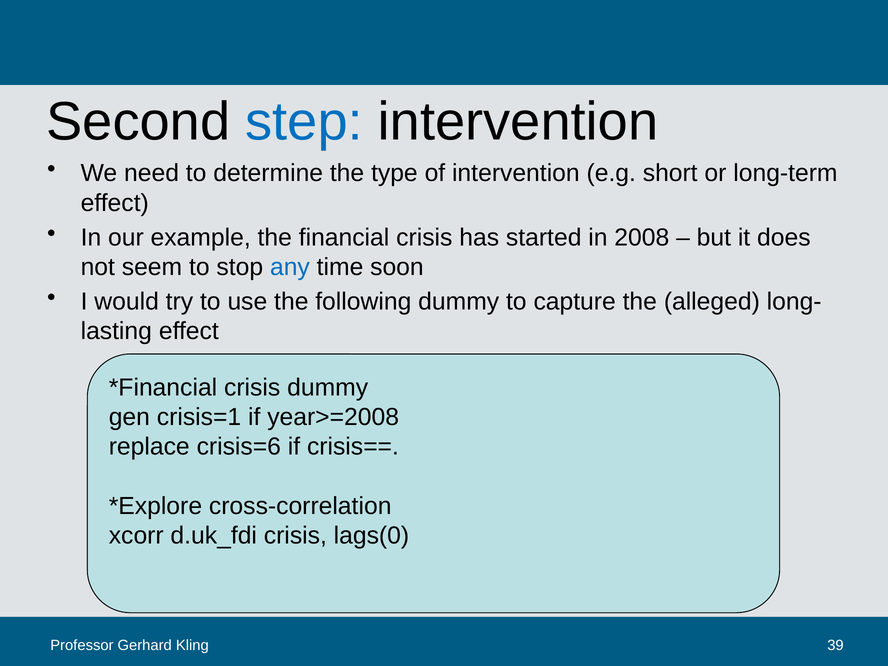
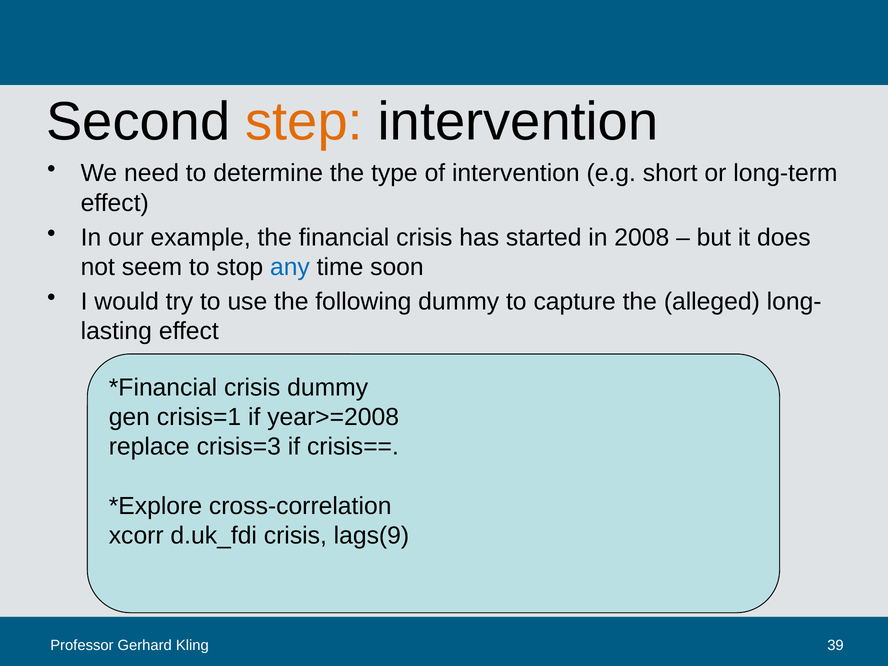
step colour: blue -> orange (304, 122)
crisis=6: crisis=6 -> crisis=3 (239, 447)
lags(0: lags(0 -> lags(9 (371, 536)
